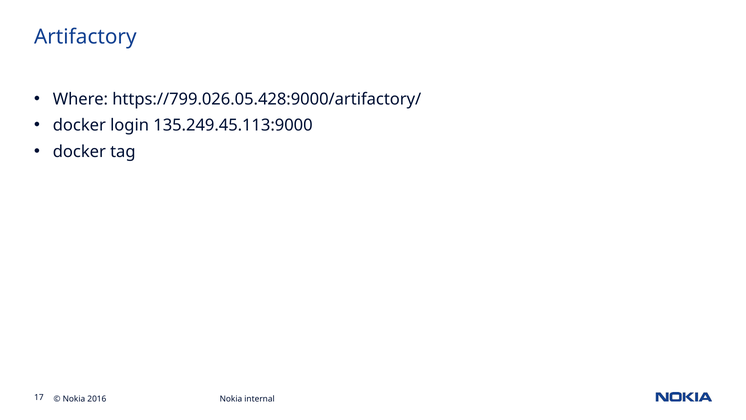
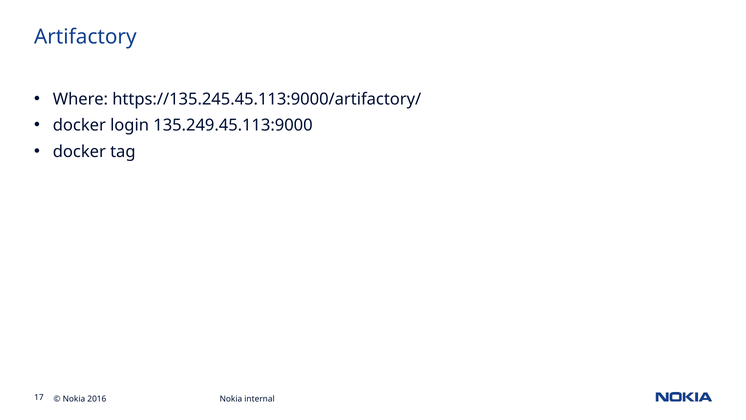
https://799.026.05.428:9000/artifactory/: https://799.026.05.428:9000/artifactory/ -> https://135.245.45.113:9000/artifactory/ (267, 99)
